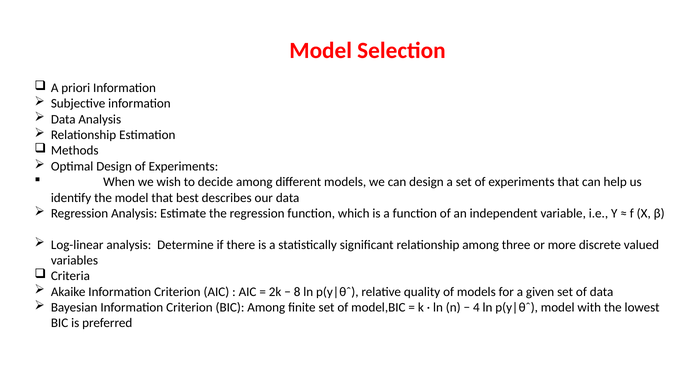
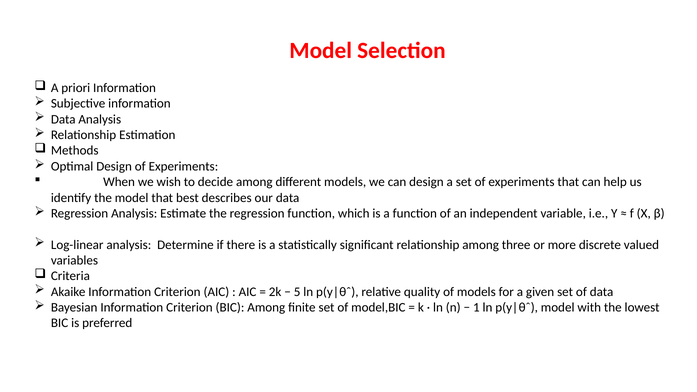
8: 8 -> 5 (297, 292)
4: 4 -> 1 (476, 308)
